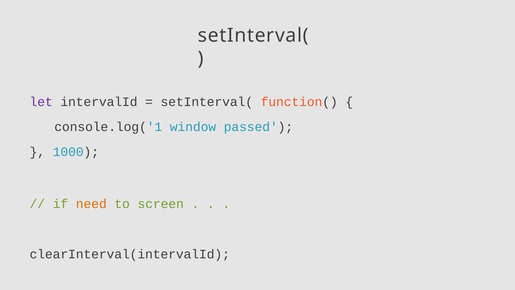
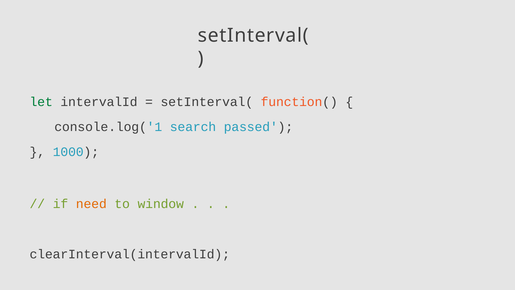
let colour: purple -> green (41, 102)
window: window -> search (193, 127)
screen: screen -> window (161, 204)
